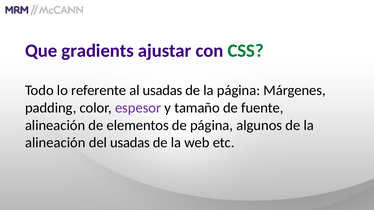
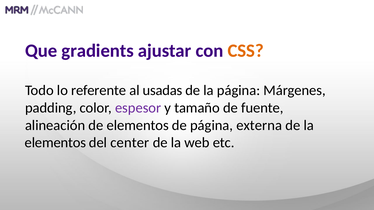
CSS colour: green -> orange (246, 51)
algunos: algunos -> externa (259, 125)
alineación: alineación -> elementos (55, 143)
del usadas: usadas -> center (130, 143)
